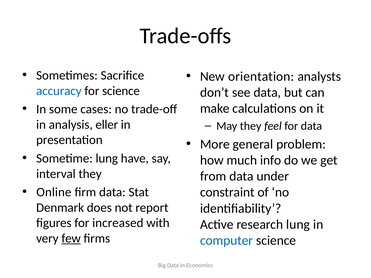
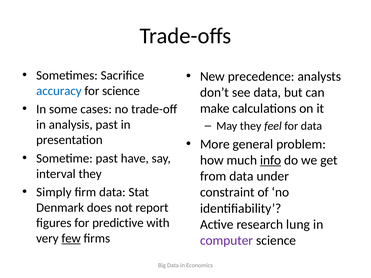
orientation: orientation -> precedence (261, 76)
analysis eller: eller -> past (107, 125)
Sometime lung: lung -> past (107, 158)
info underline: none -> present (271, 160)
Online: Online -> Simply (54, 192)
increased: increased -> predictive (118, 223)
computer colour: blue -> purple (227, 241)
